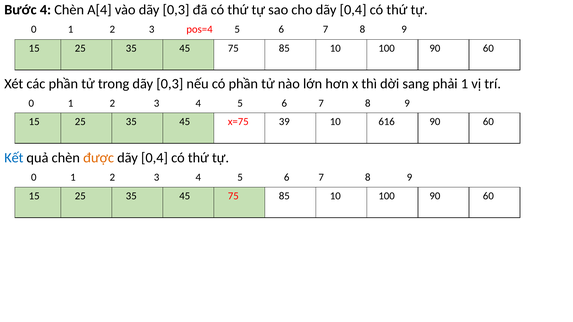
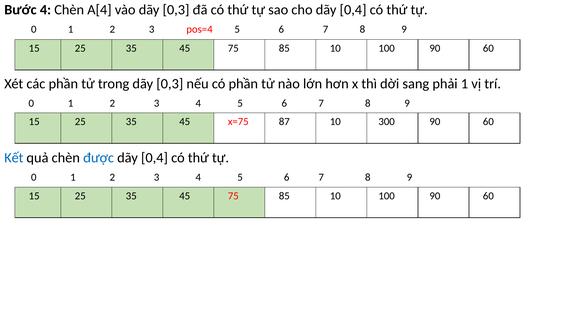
39: 39 -> 87 (284, 122)
616: 616 -> 300 (387, 122)
được colour: orange -> blue (99, 158)
